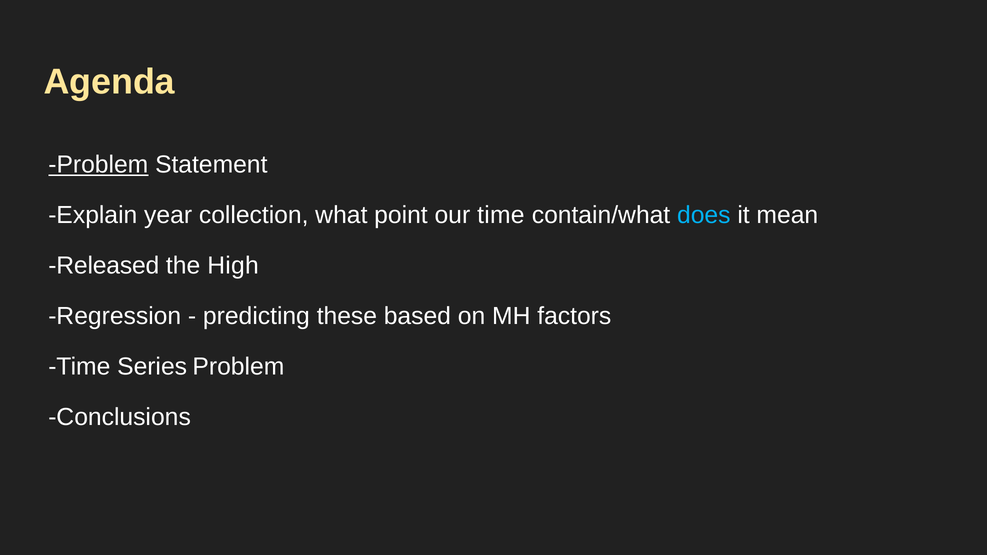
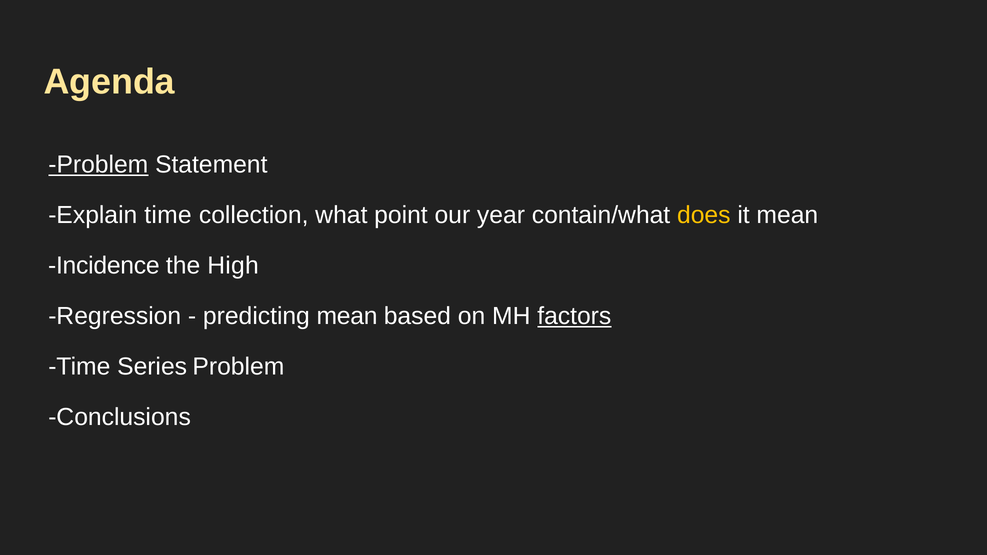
Explain year: year -> time (168, 215)
our time: time -> year (501, 215)
does colour: light blue -> yellow (704, 215)
Released: Released -> Incidence (104, 266)
predicting these: these -> mean (347, 316)
factors underline: none -> present (574, 316)
